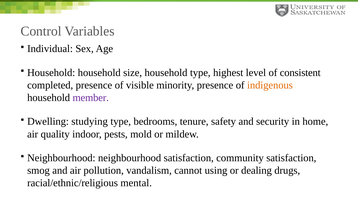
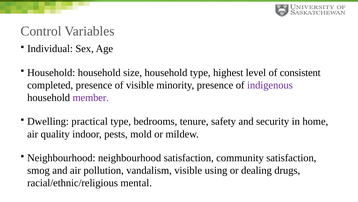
indigenous colour: orange -> purple (270, 85)
studying: studying -> practical (90, 121)
vandalism cannot: cannot -> visible (188, 170)
